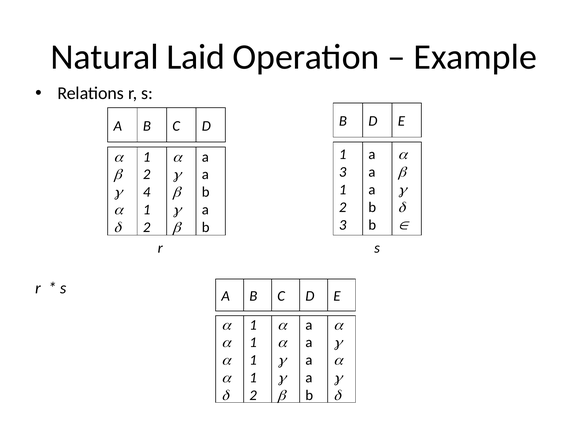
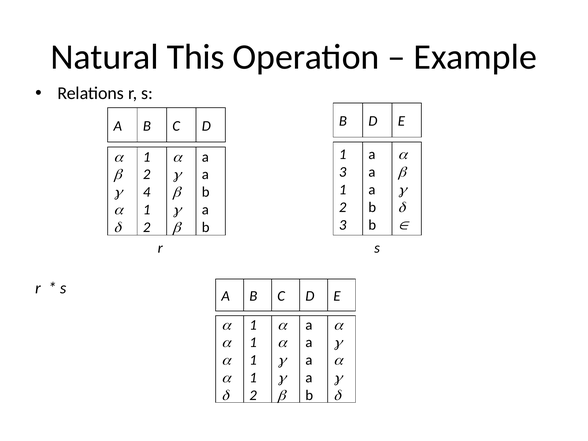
Laid: Laid -> This (196, 57)
